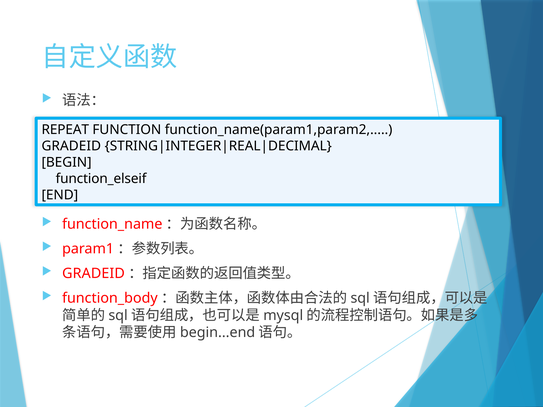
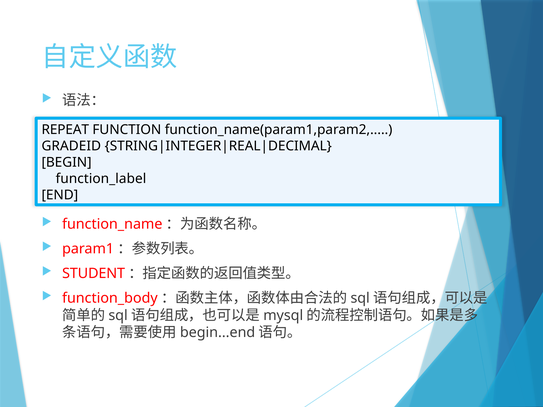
function_elseif: function_elseif -> function_label (101, 179)
GRADEID: GRADEID -> STUDENT (94, 274)
